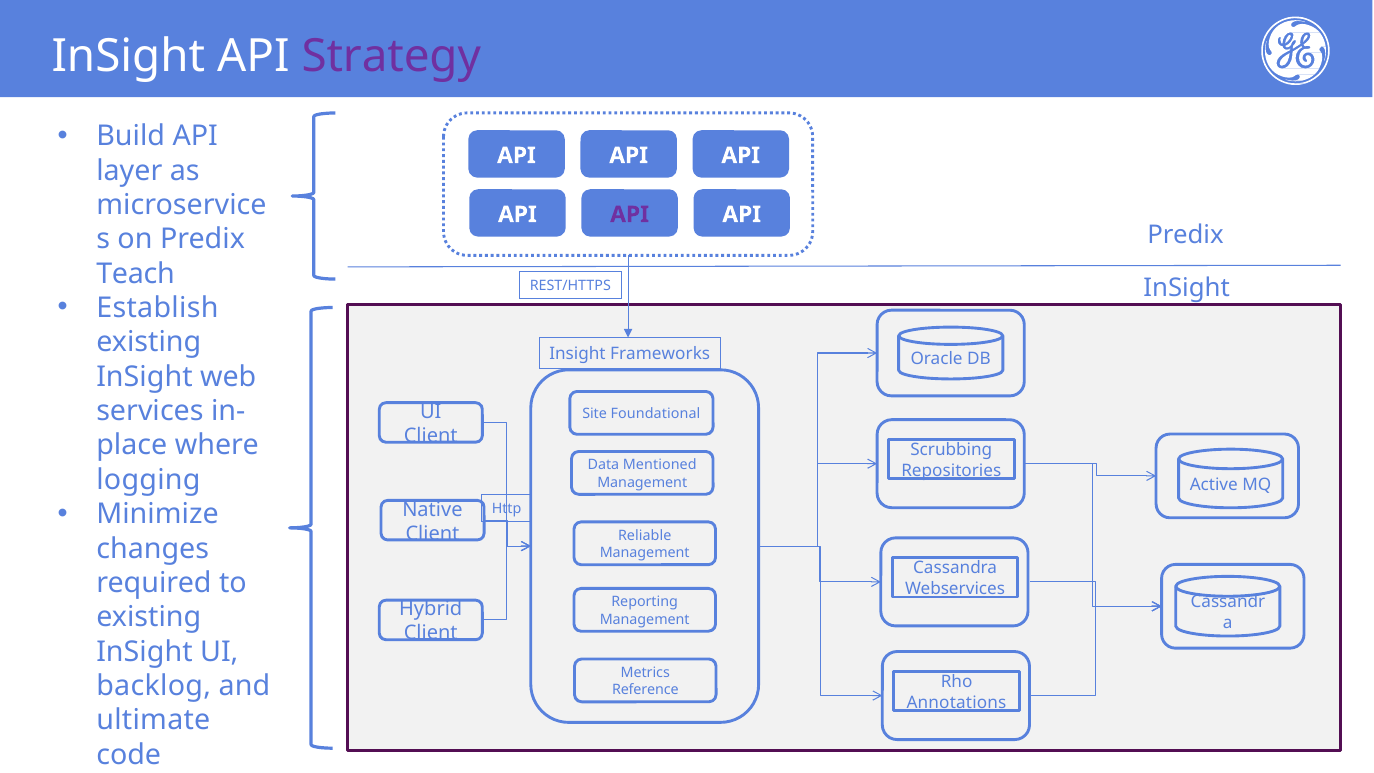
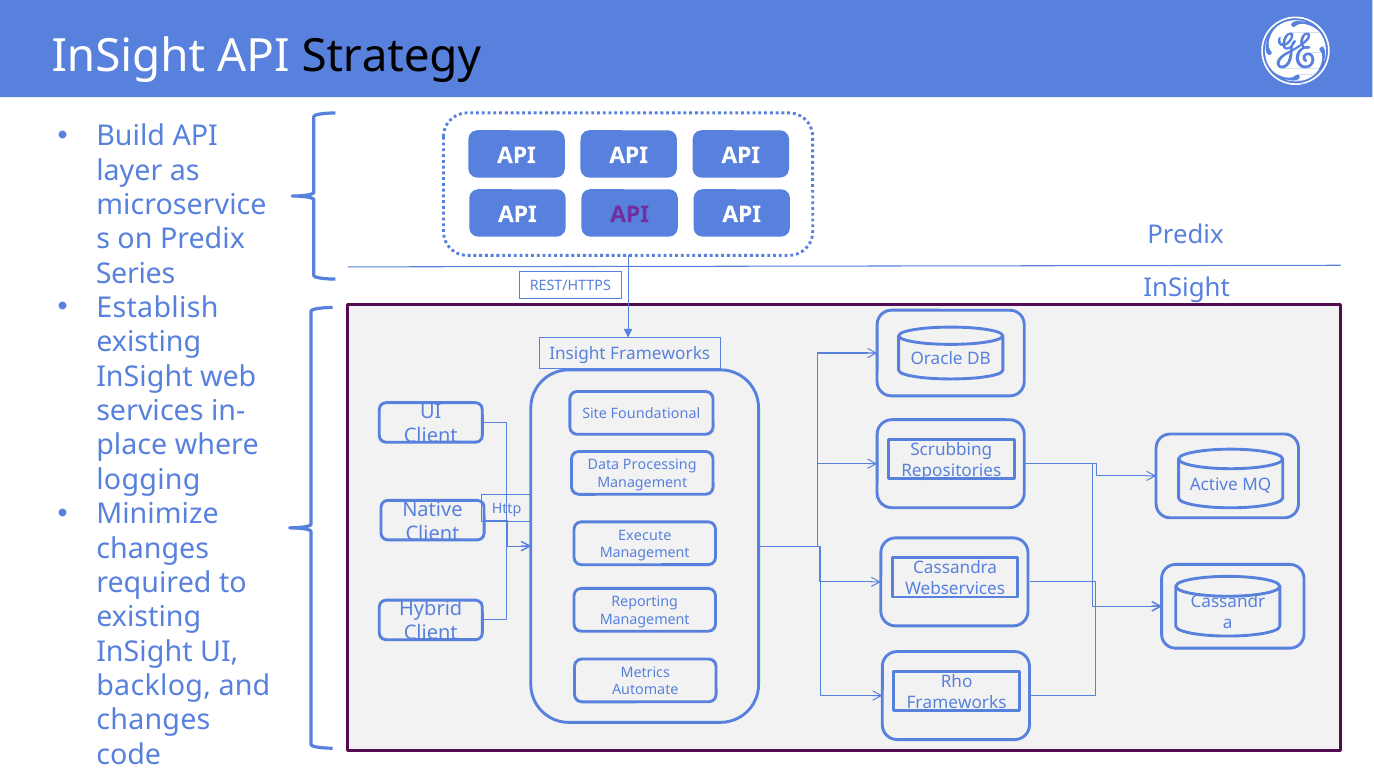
Strategy colour: purple -> black (391, 56)
Teach: Teach -> Series (136, 274)
Mentioned: Mentioned -> Processing (660, 465)
Reliable: Reliable -> Execute (645, 536)
Reference: Reference -> Automate (645, 690)
Annotations: Annotations -> Frameworks (957, 702)
ultimate: ultimate -> changes (153, 720)
